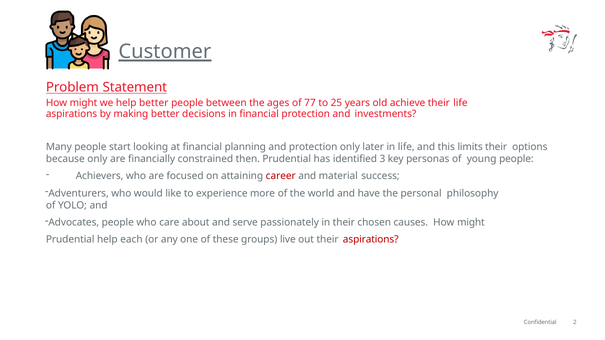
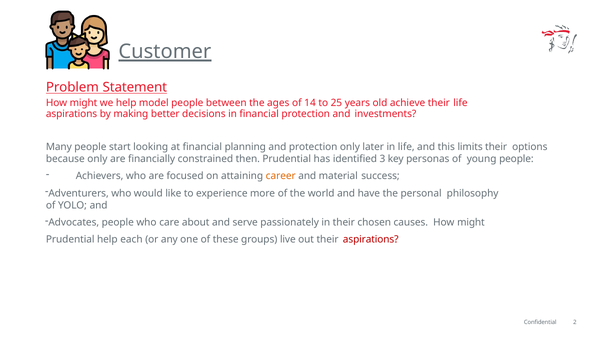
help better: better -> model (154, 103)
77: 77 -> 14 (310, 103)
career colour: red -> orange (281, 176)
